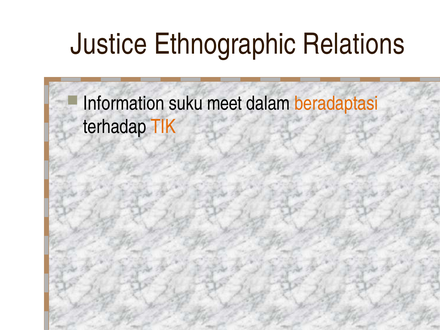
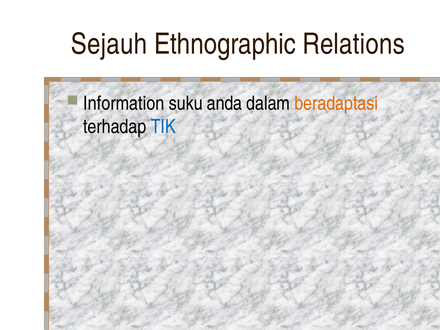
Justice: Justice -> Sejauh (109, 44)
meet: meet -> anda (225, 103)
TIK colour: orange -> blue (163, 127)
